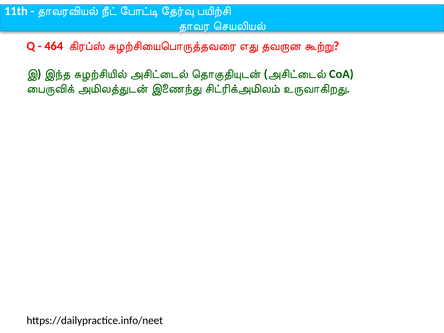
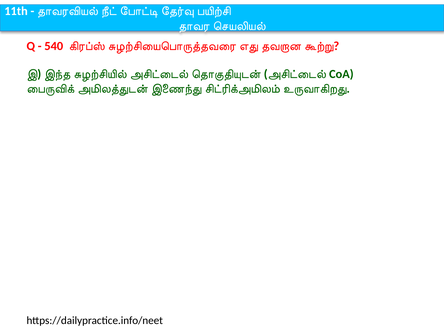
464: 464 -> 540 (54, 46)
